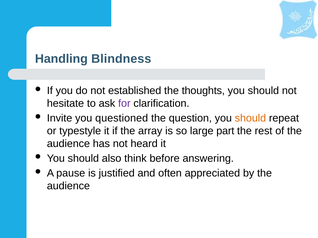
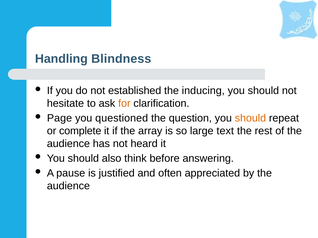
thoughts: thoughts -> inducing (203, 91)
for colour: purple -> orange (124, 104)
Invite: Invite -> Page (60, 118)
typestyle: typestyle -> complete (80, 131)
part: part -> text (225, 131)
